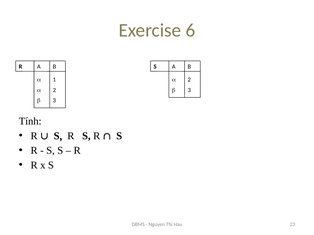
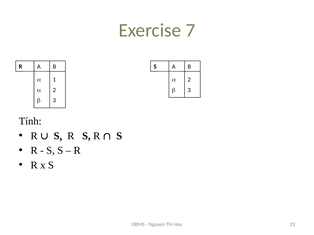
6: 6 -> 7 (190, 30)
